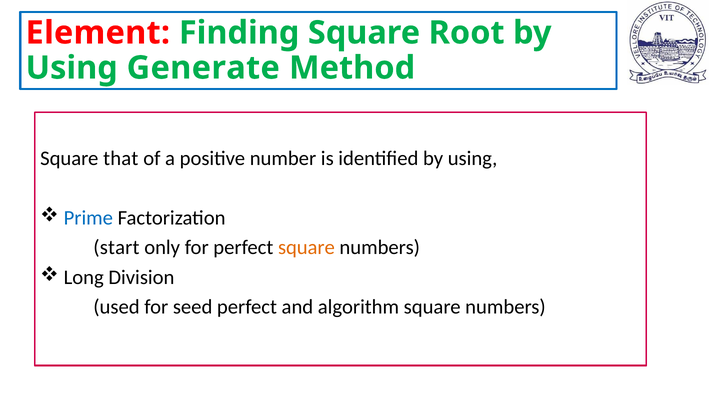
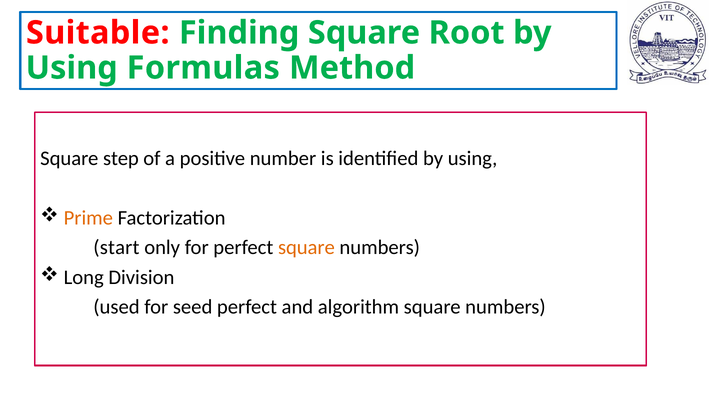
Element: Element -> Suitable (98, 33)
Generate: Generate -> Formulas (203, 68)
that: that -> step (121, 158)
Prime colour: blue -> orange (88, 218)
